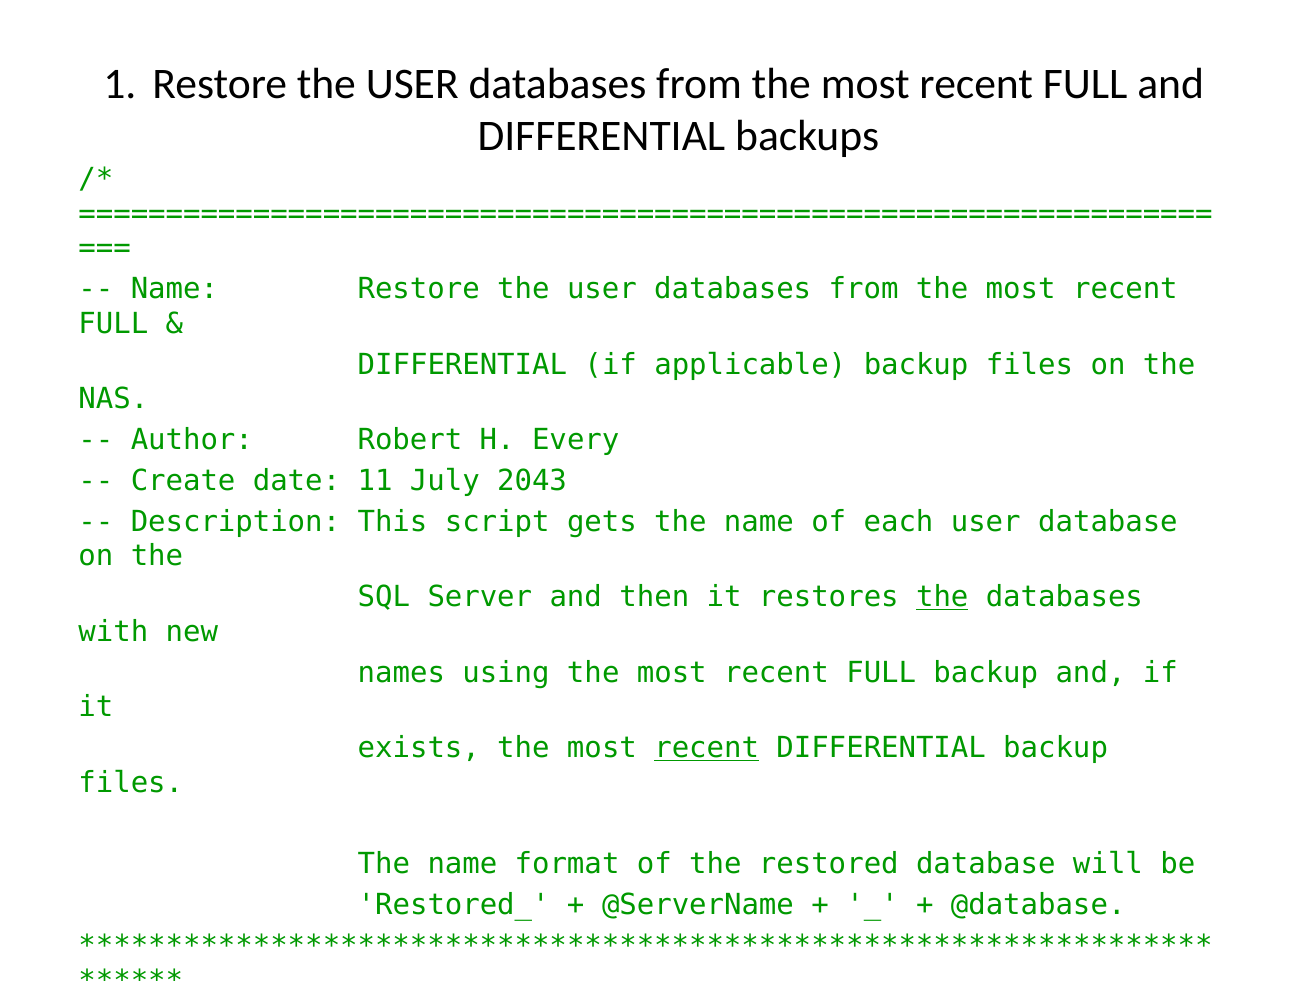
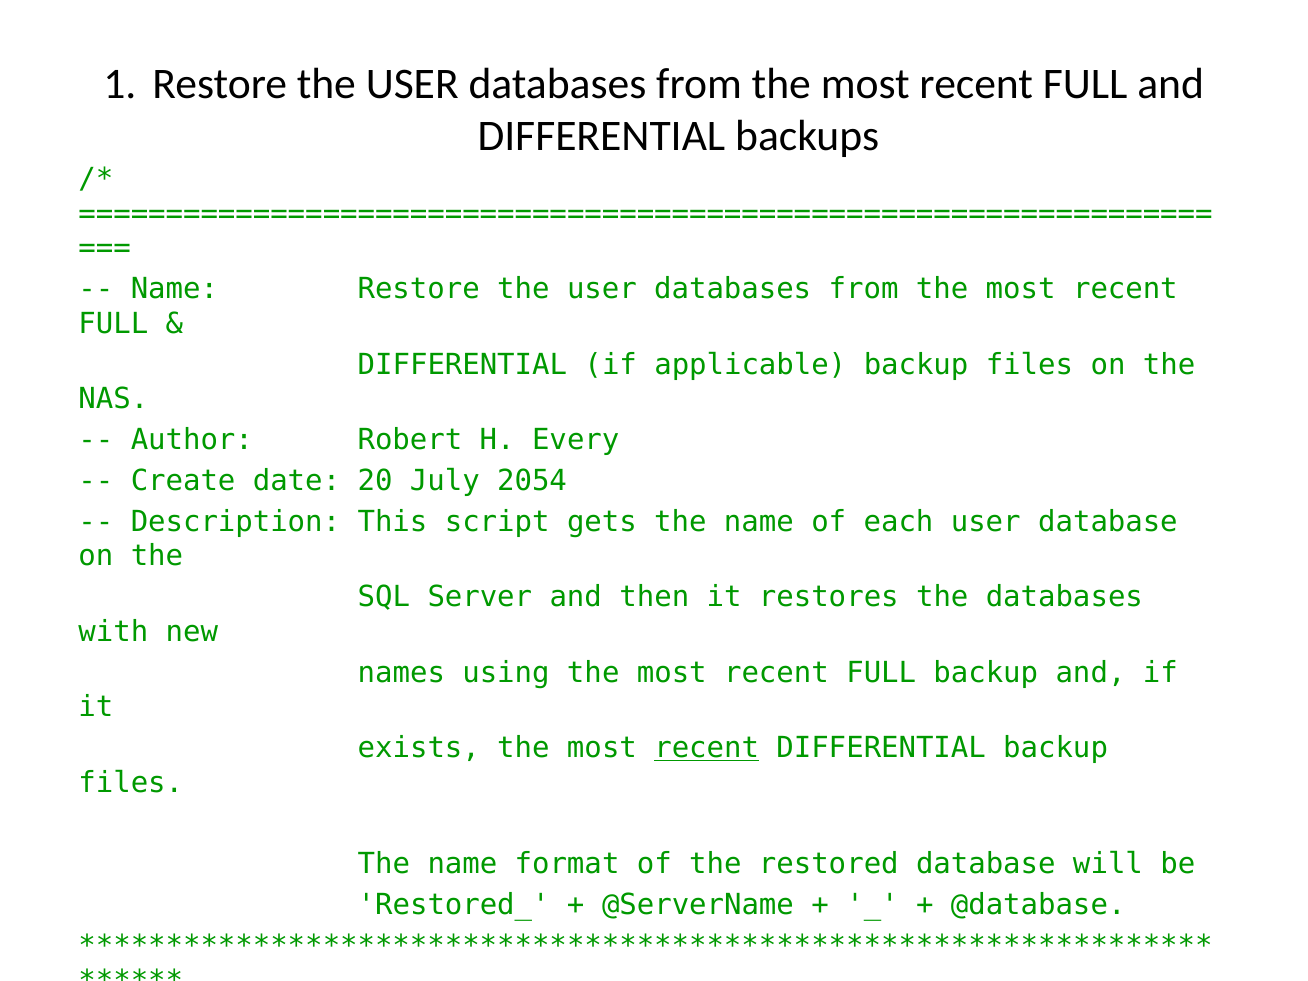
11: 11 -> 20 (375, 481)
2043: 2043 -> 2054 (532, 481)
the underline: present -> none (942, 597)
